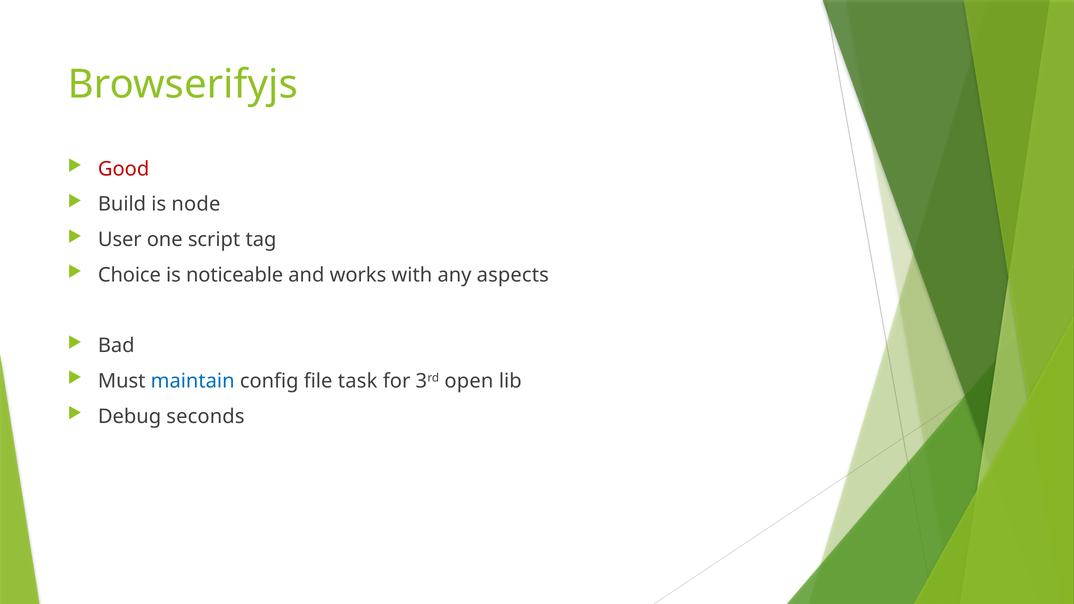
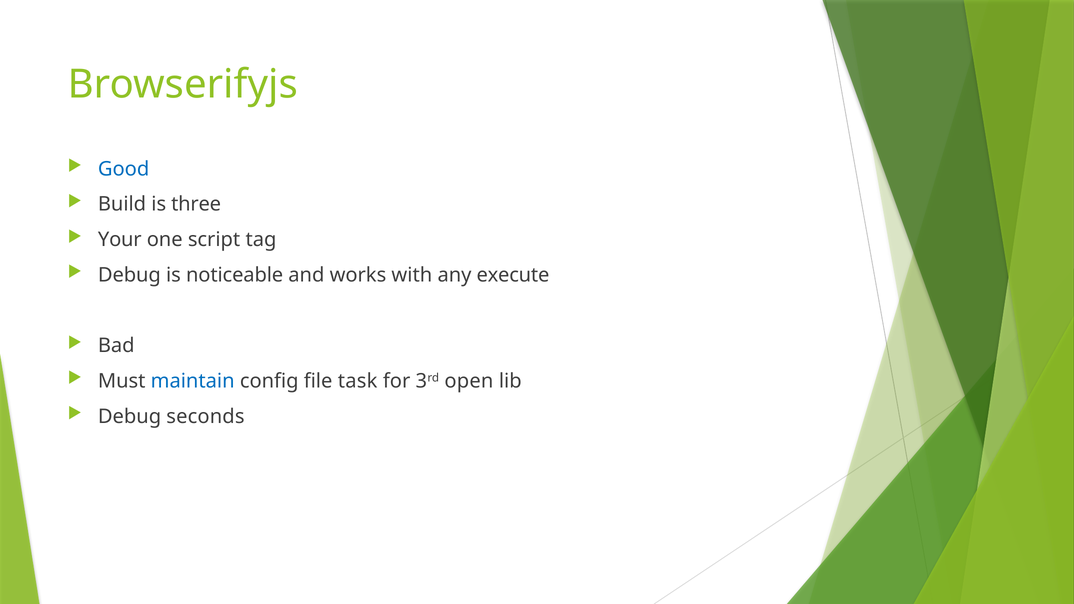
Good colour: red -> blue (124, 169)
node: node -> three (196, 204)
User: User -> Your (120, 240)
Choice: Choice -> Debug (129, 275)
aspects: aspects -> execute (513, 275)
